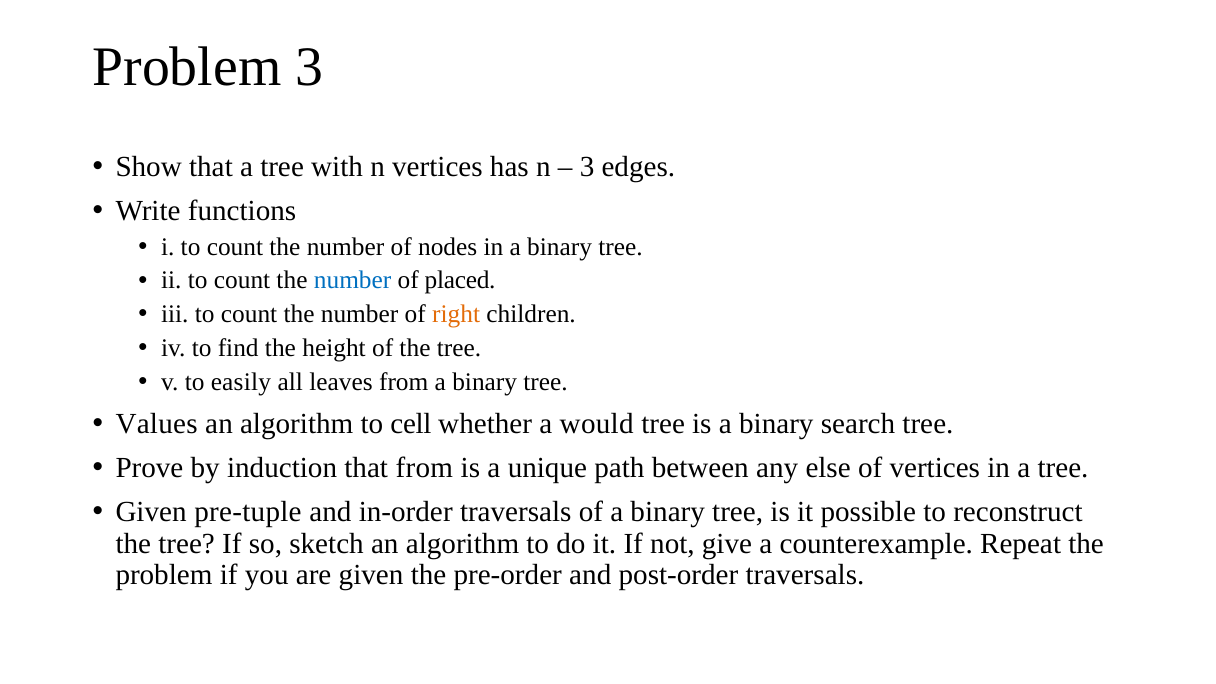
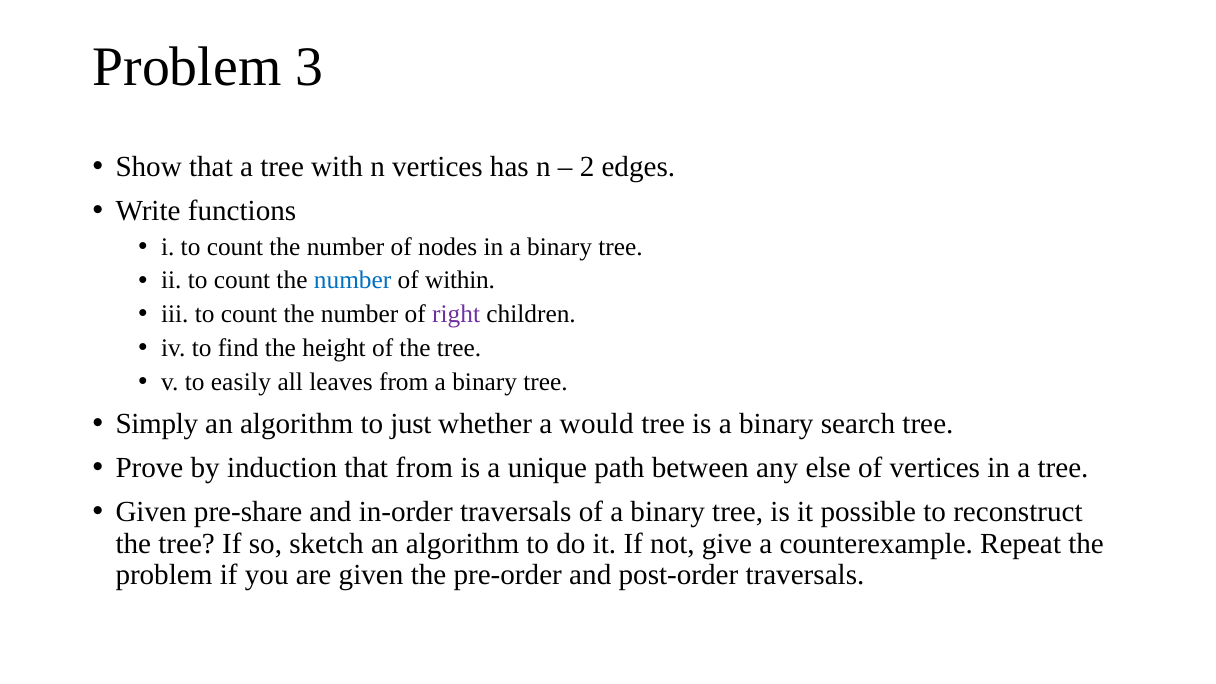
3: 3 -> 2 (587, 167)
placed: placed -> within (460, 281)
right colour: orange -> purple (456, 314)
Values: Values -> Simply (157, 424)
cell: cell -> just (411, 424)
pre-tuple: pre-tuple -> pre-share (248, 512)
